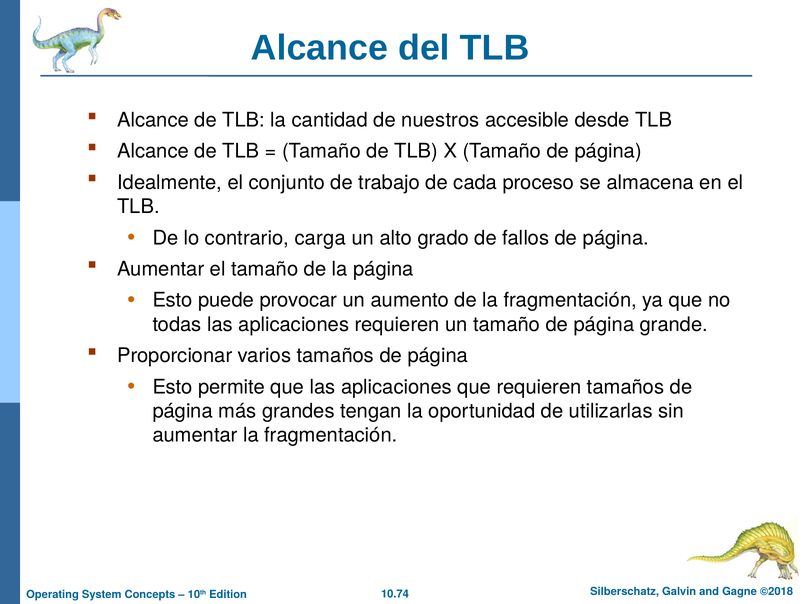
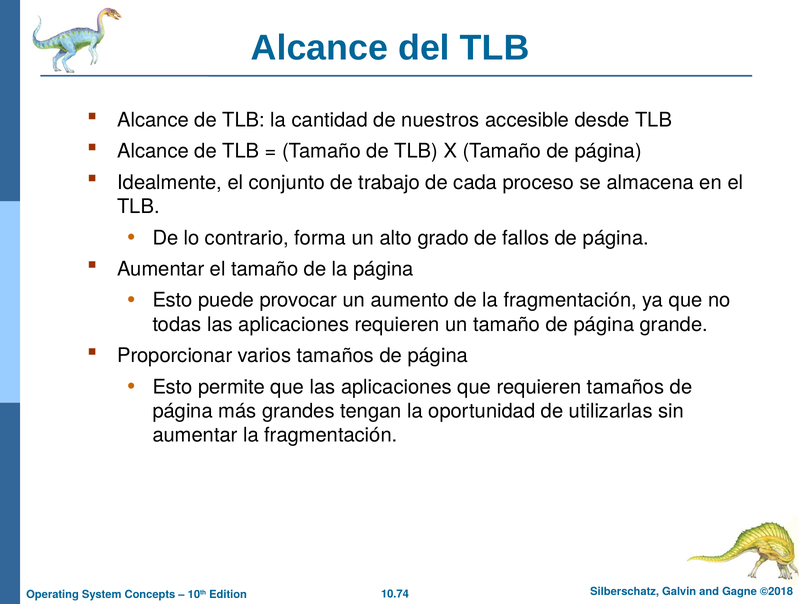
carga: carga -> forma (320, 238)
